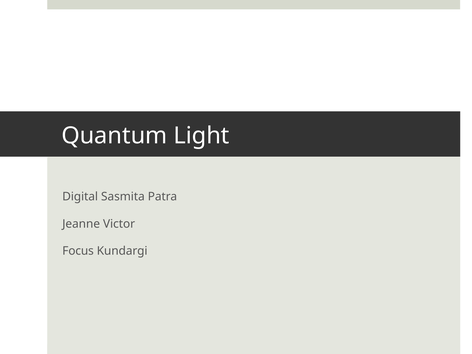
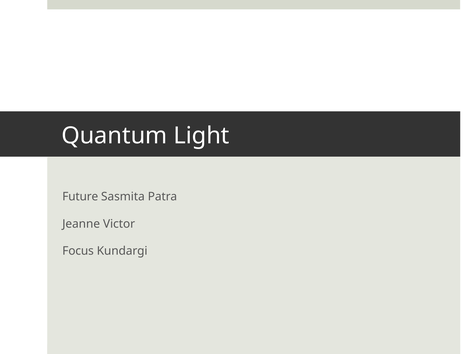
Digital: Digital -> Future (80, 197)
